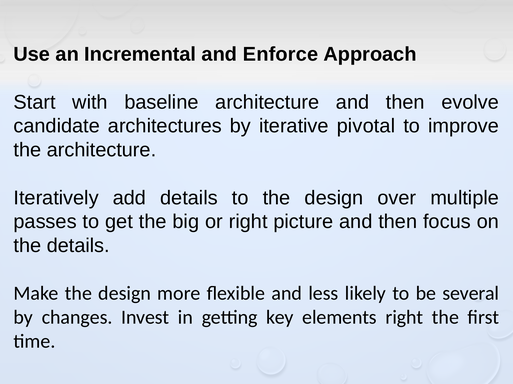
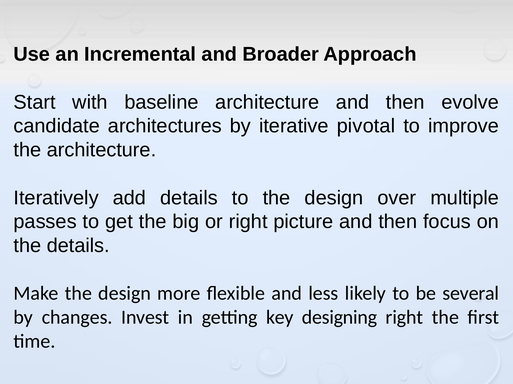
Enforce: Enforce -> Broader (281, 54)
elements: elements -> designing (340, 318)
